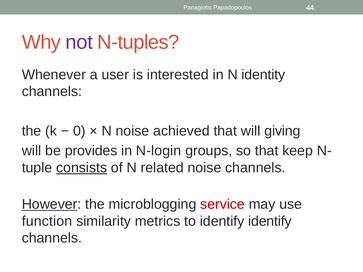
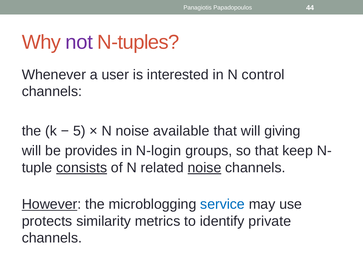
identity: identity -> control (263, 75)
0: 0 -> 5 (79, 131)
achieved: achieved -> available (181, 131)
noise underline: none -> present (205, 168)
service colour: red -> blue (223, 204)
function: function -> protects (47, 221)
identify identify: identify -> private (270, 221)
